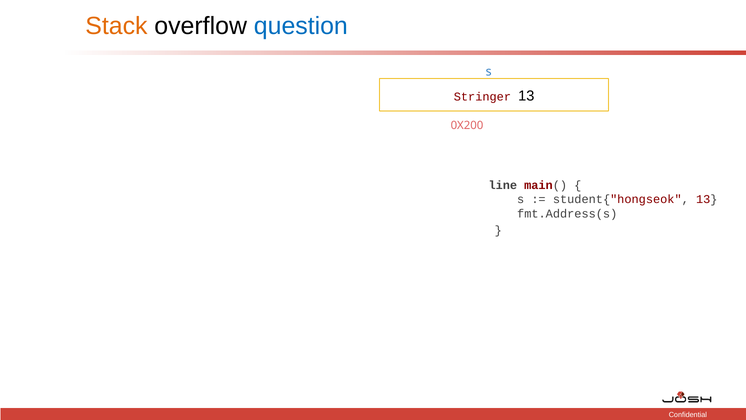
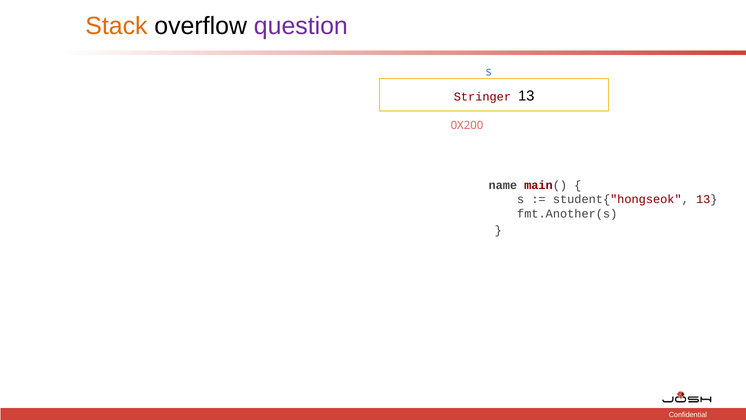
question colour: blue -> purple (301, 26)
line: line -> name (503, 185)
fmt.Address(s: fmt.Address(s -> fmt.Another(s (567, 214)
